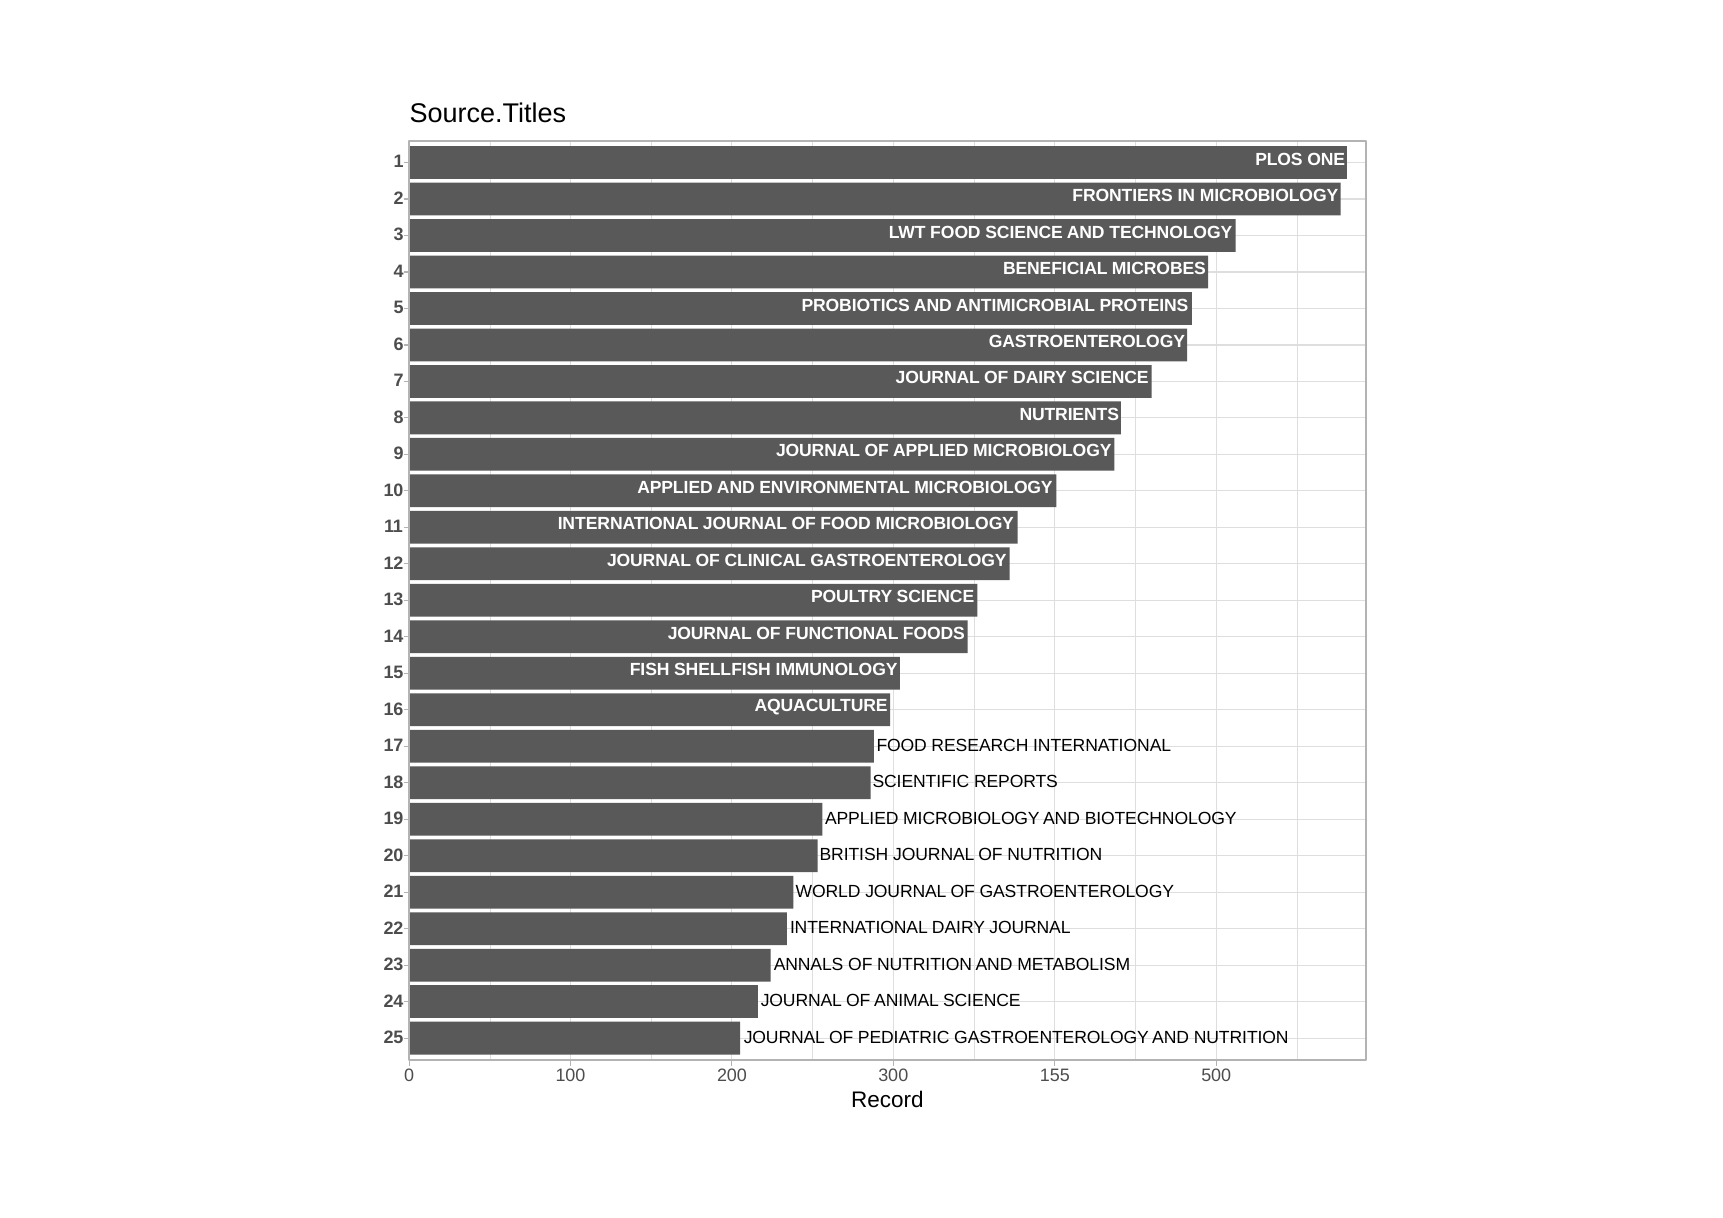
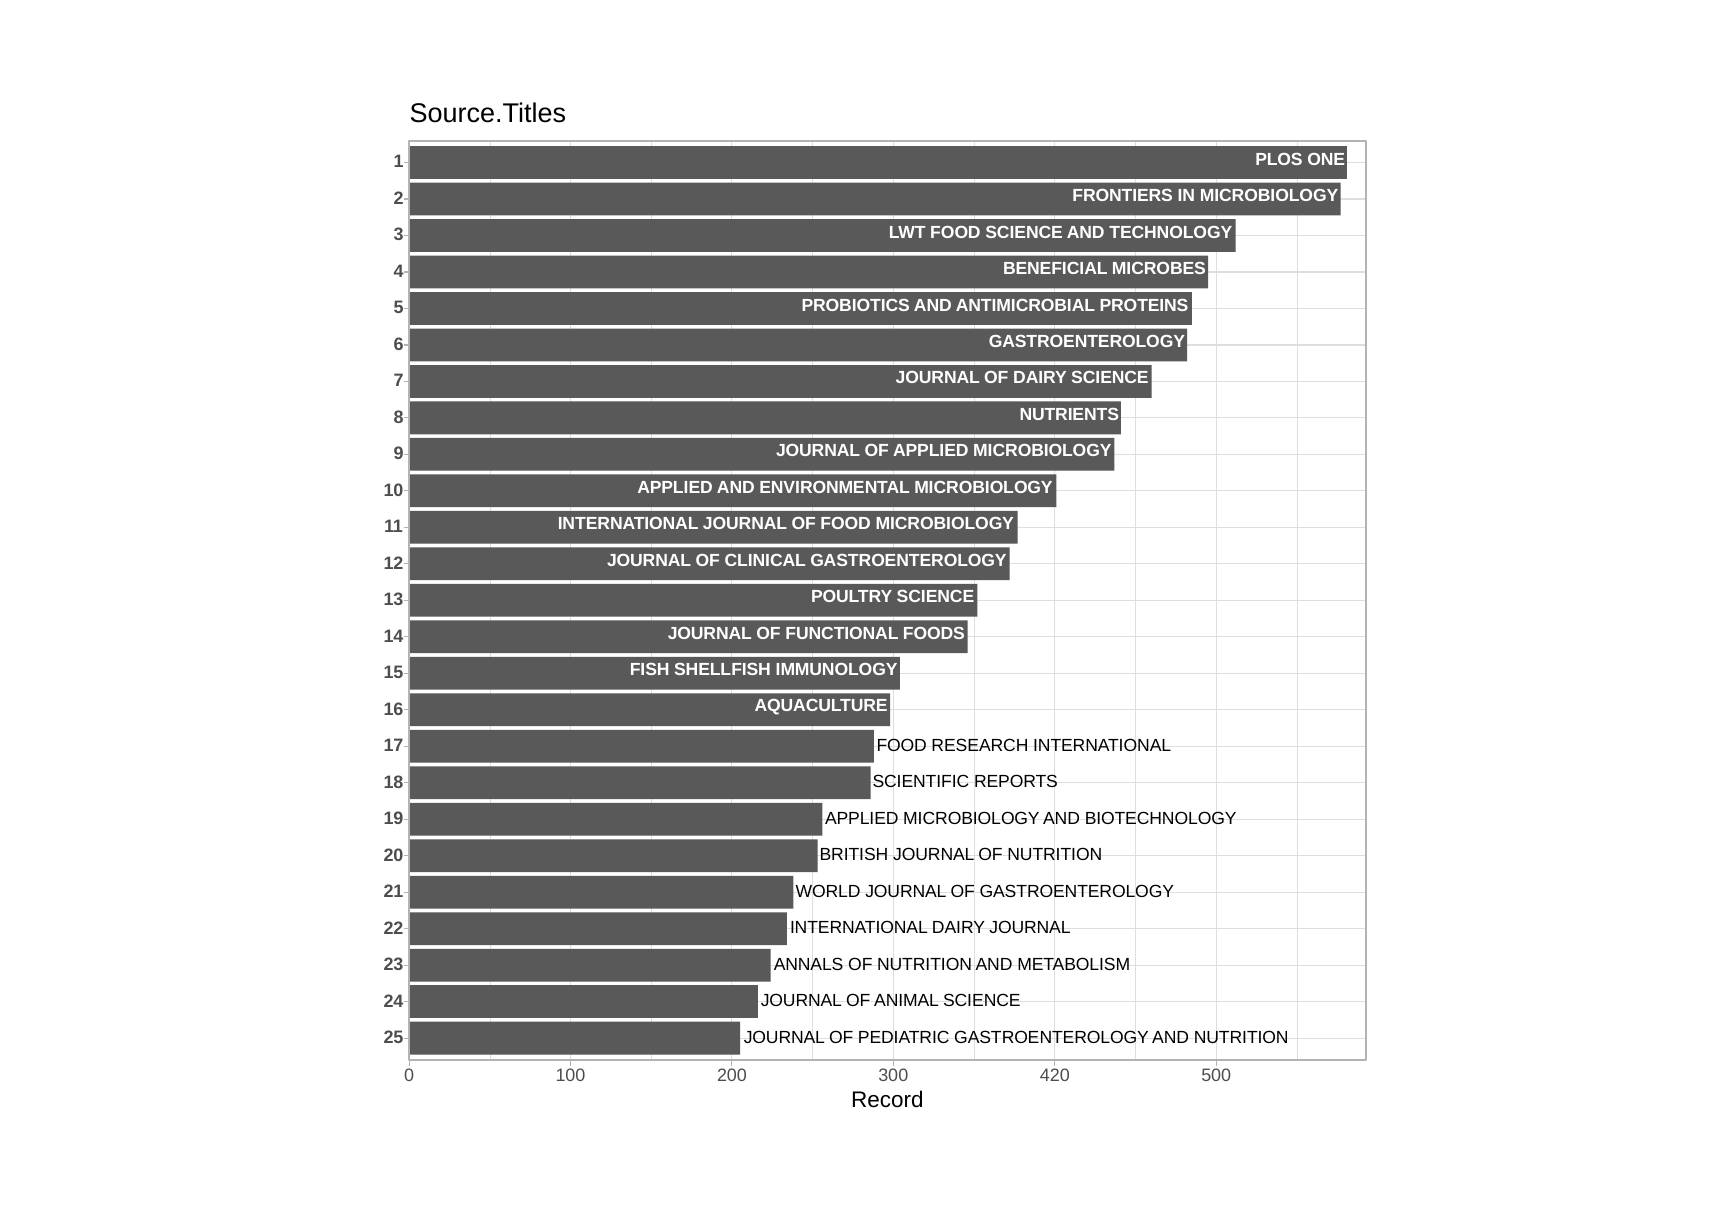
155: 155 -> 420 (1055, 1076)
